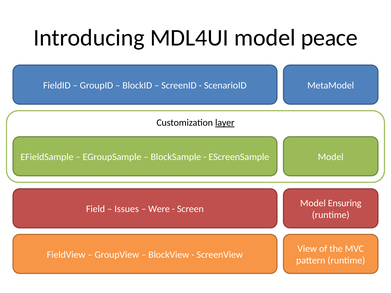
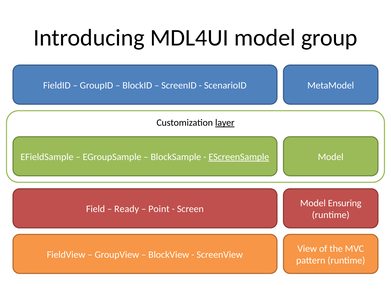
peace: peace -> group (329, 38)
EScreenSample underline: none -> present (239, 157)
Issues: Issues -> Ready (127, 209)
Were: Were -> Point (159, 209)
